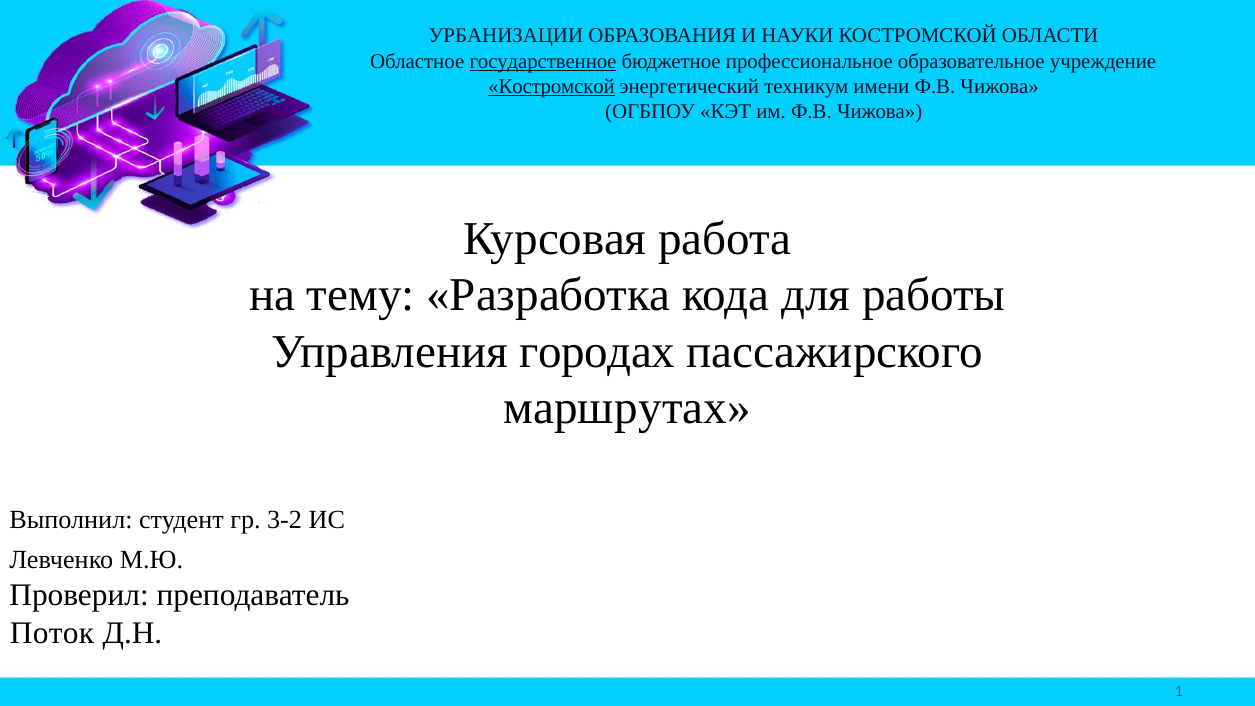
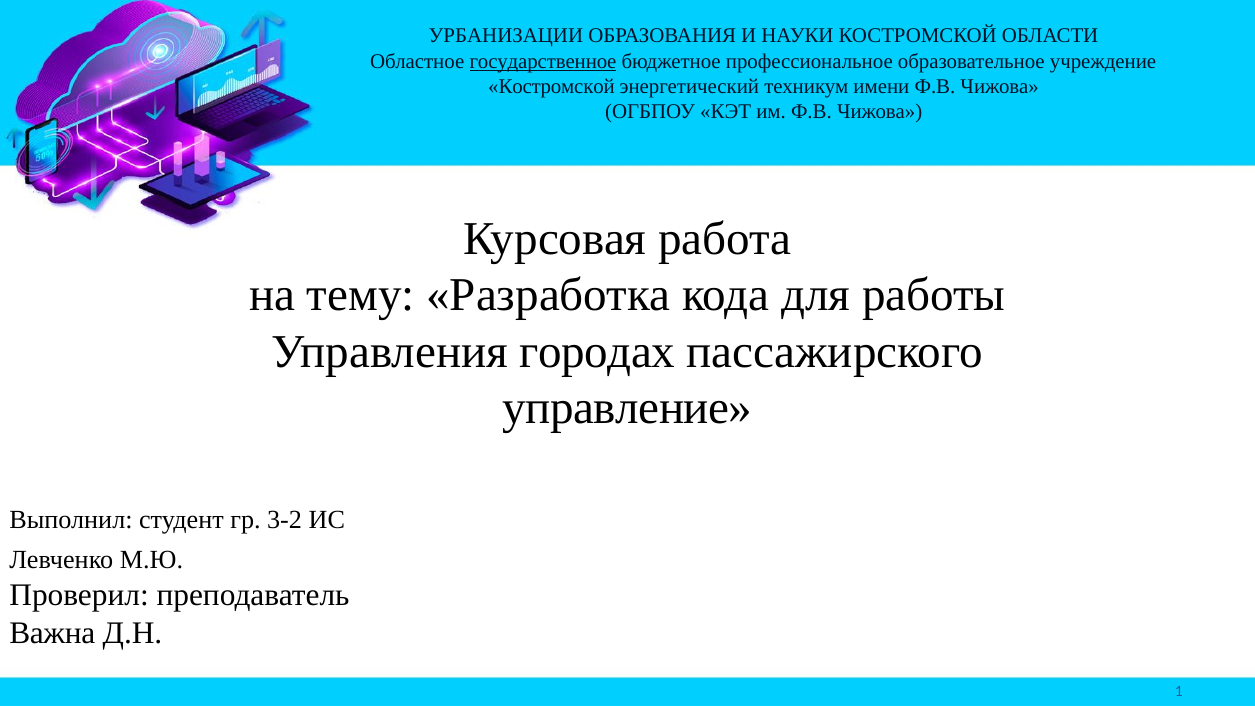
Костромской underline: present -> none (551, 86)
маршрутах: маршрутах -> управление (628, 408)
Поток: Поток -> Важна (52, 633)
